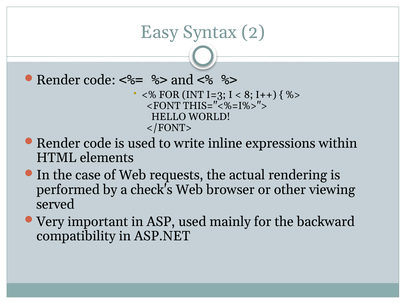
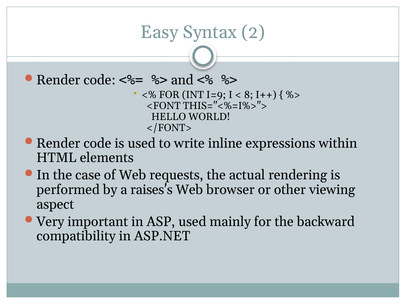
I=3: I=3 -> I=9 (216, 95)
check's: check's -> raises's (152, 190)
served: served -> aspect (55, 205)
